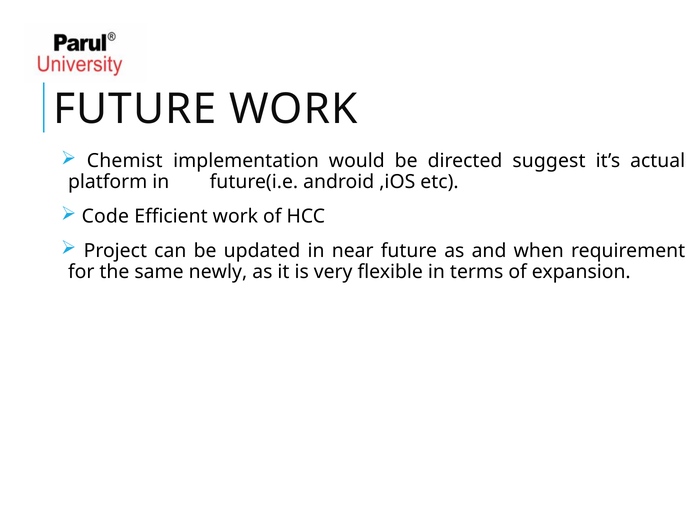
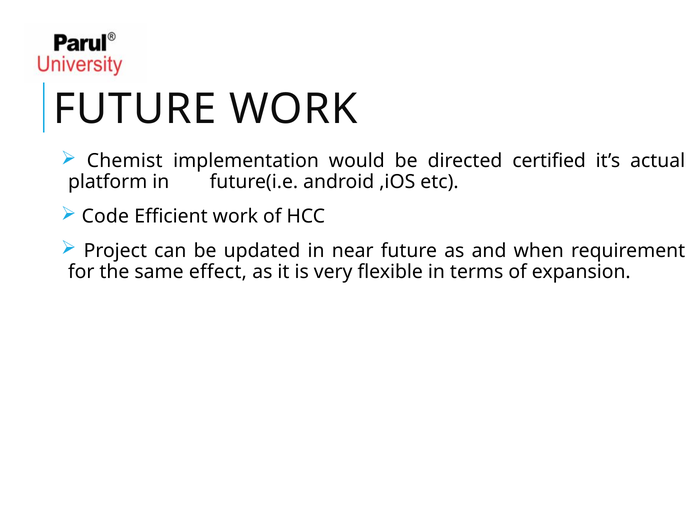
suggest: suggest -> certified (549, 161)
newly: newly -> effect (218, 272)
